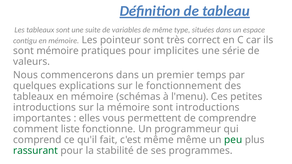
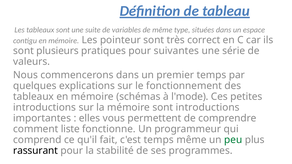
sont mémoire: mémoire -> plusieurs (58, 51)
implicites: implicites -> suivantes (176, 51)
l'menu: l'menu -> l'mode (190, 97)
c'est même: même -> temps (159, 140)
rassurant colour: green -> black (36, 151)
